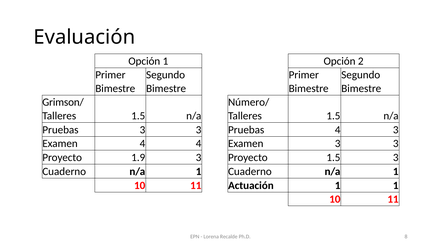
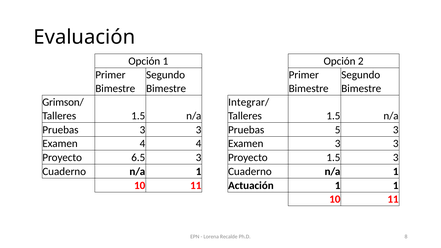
Número/: Número/ -> Integrar/ (249, 102)
Pruebas 4: 4 -> 5 (338, 130)
1.9: 1.9 -> 6.5 (138, 158)
